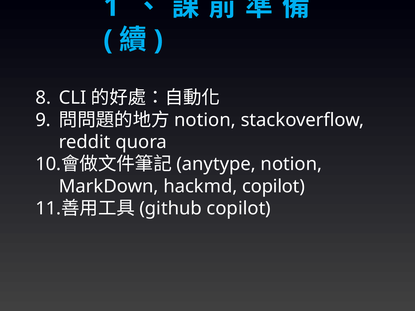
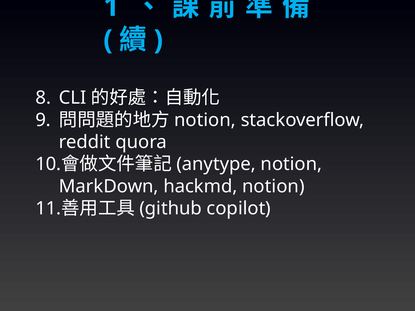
hackmd copilot: copilot -> notion (273, 187)
